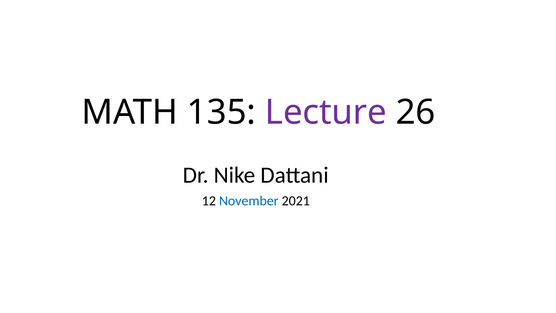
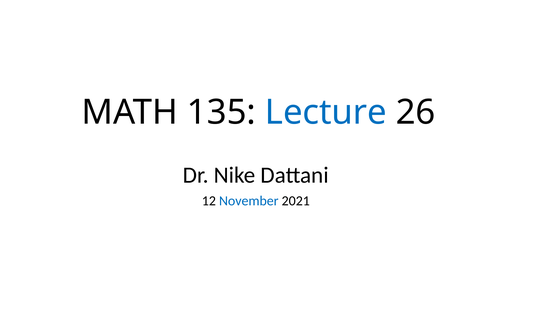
Lecture colour: purple -> blue (326, 112)
